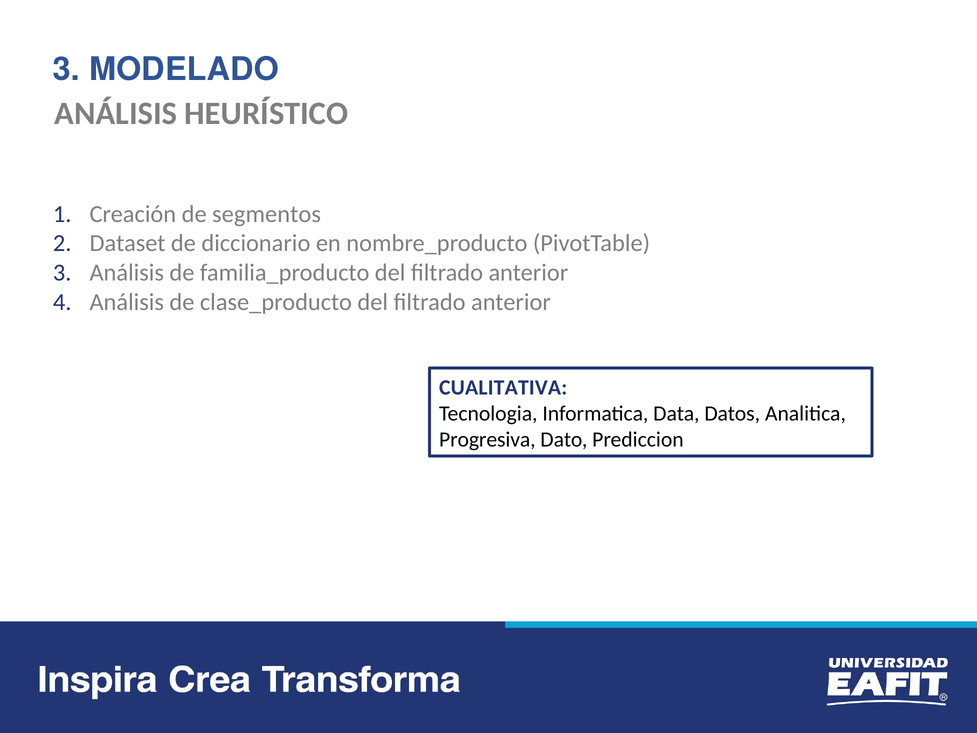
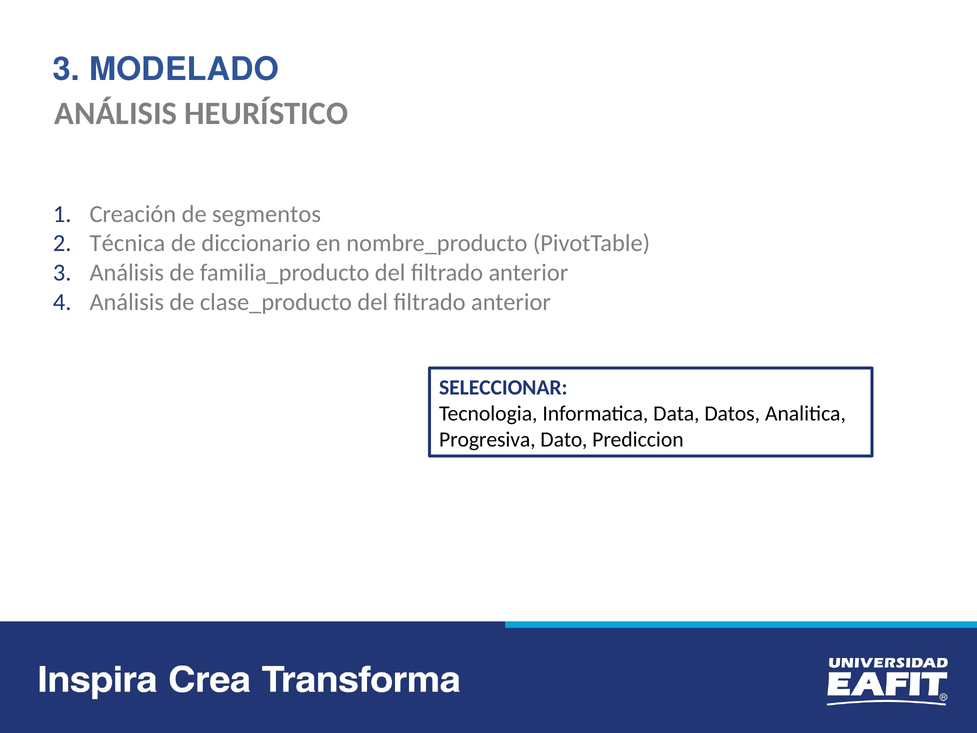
Dataset: Dataset -> Técnica (127, 243)
CUALITATIVA: CUALITATIVA -> SELECCIONAR (503, 387)
